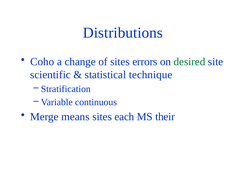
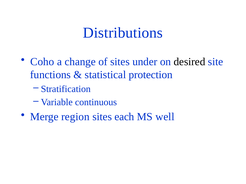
errors: errors -> under (145, 62)
desired colour: green -> black (189, 62)
scientific: scientific -> functions (50, 75)
technique: technique -> protection (151, 75)
means: means -> region (75, 117)
their: their -> well (165, 117)
